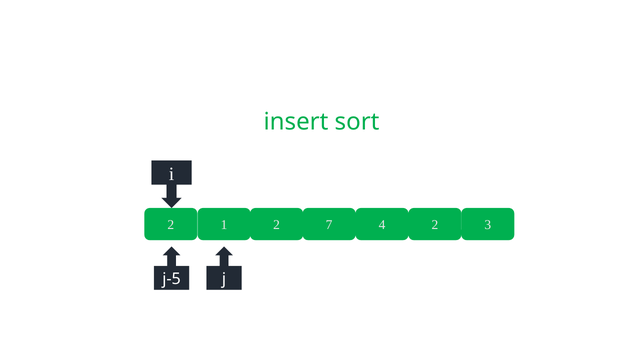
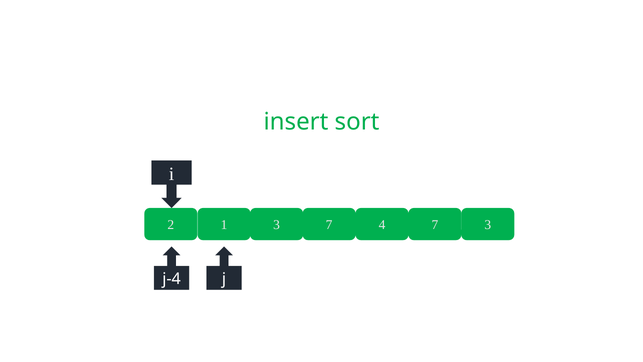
1 2: 2 -> 3 (277, 225)
4 2: 2 -> 7 (435, 225)
j-5: j-5 -> j-4 (172, 279)
